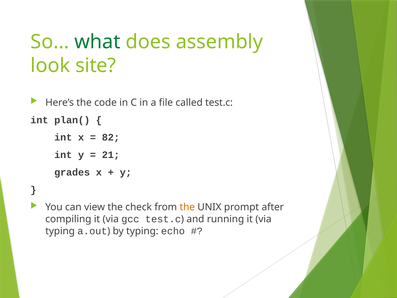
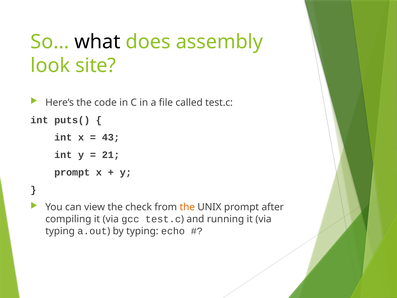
what colour: green -> black (97, 42)
plan(: plan( -> puts( (72, 120)
82: 82 -> 43 (111, 137)
grades: grades -> prompt (72, 172)
